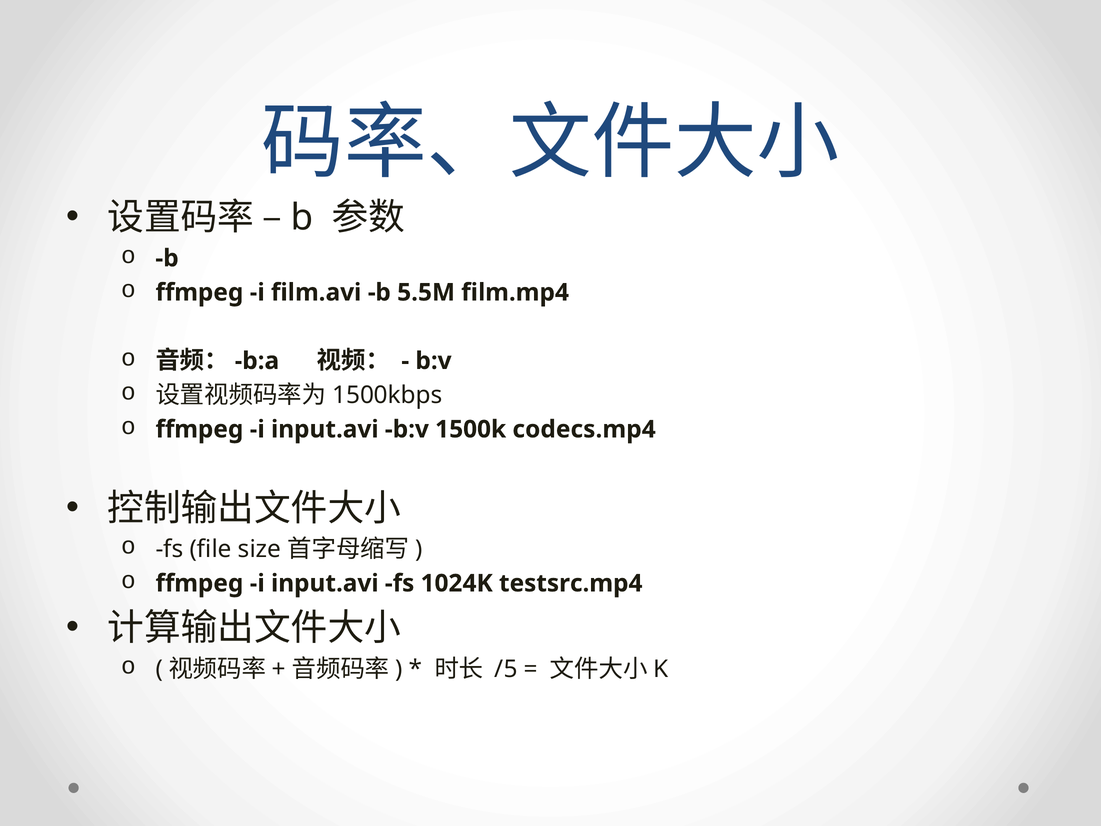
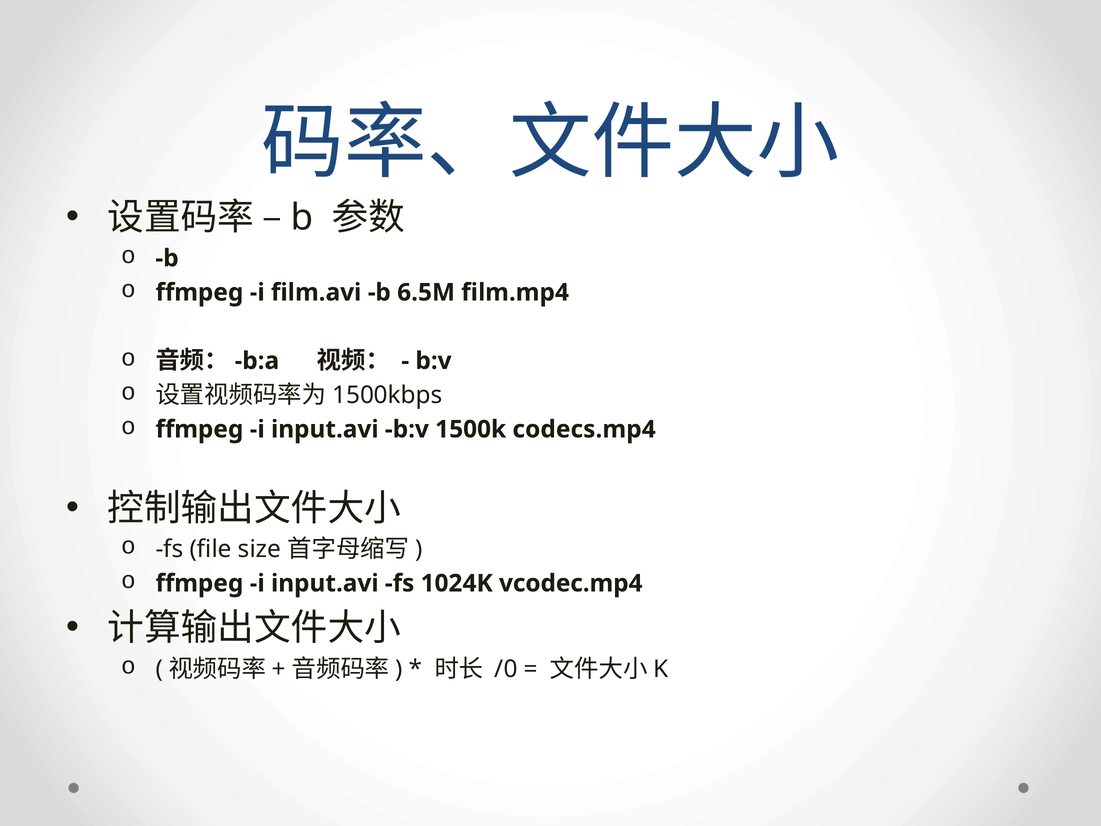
5.5M: 5.5M -> 6.5M (426, 292)
testsrc.mp4: testsrc.mp4 -> vcodec.mp4 (571, 583)
/5: /5 -> /0 (506, 669)
